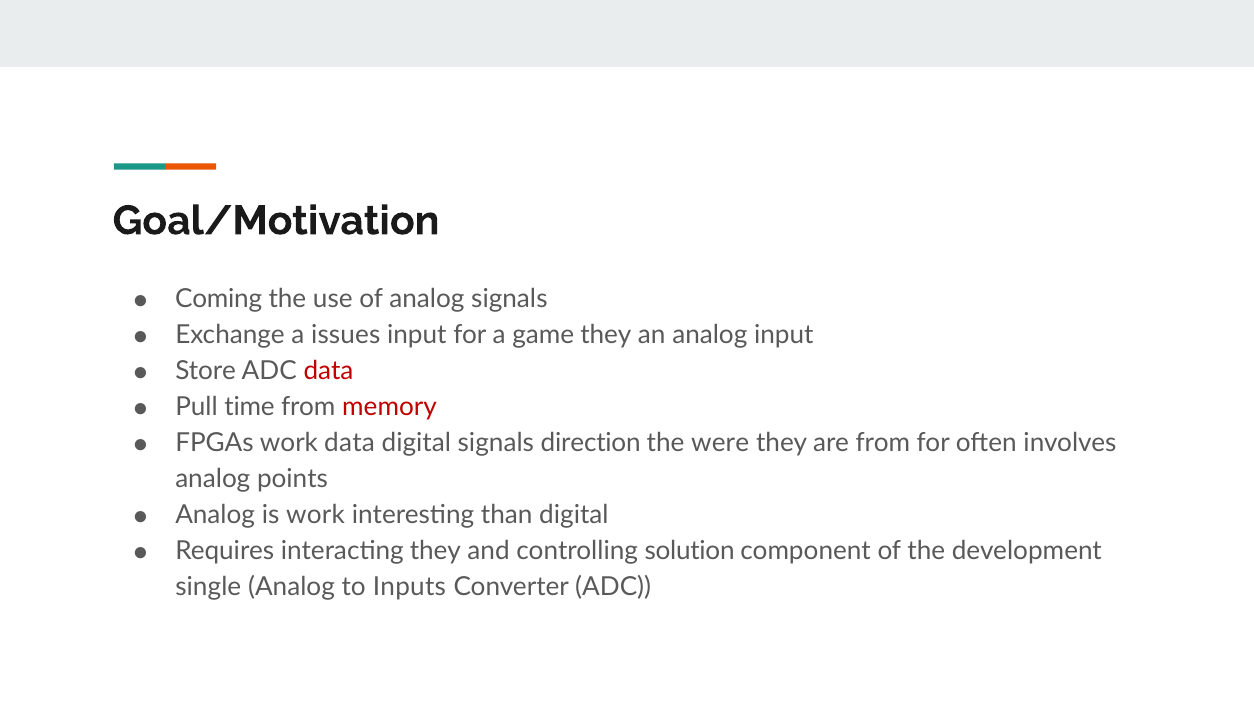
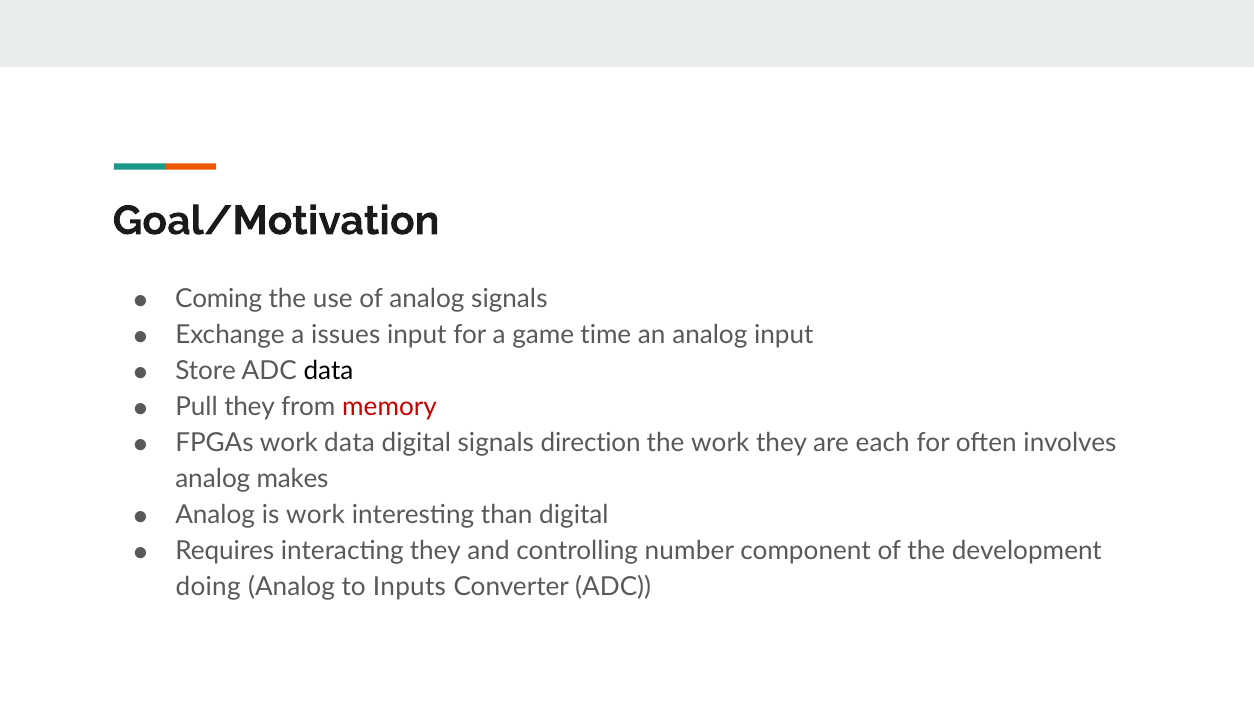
game they: they -> time (606, 335)
data colour: red -> black (328, 371)
Pull time: time -> they (250, 407)
the were: were -> work (720, 443)
are from: from -> each (883, 443)
points: points -> makes (293, 479)
solution: solution -> number (689, 551)
single: single -> doing (208, 587)
